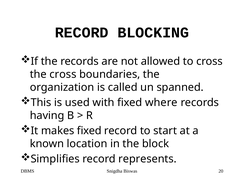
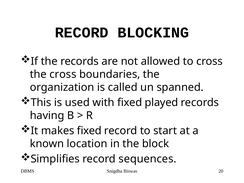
where: where -> played (161, 103)
represents: represents -> sequences (147, 159)
